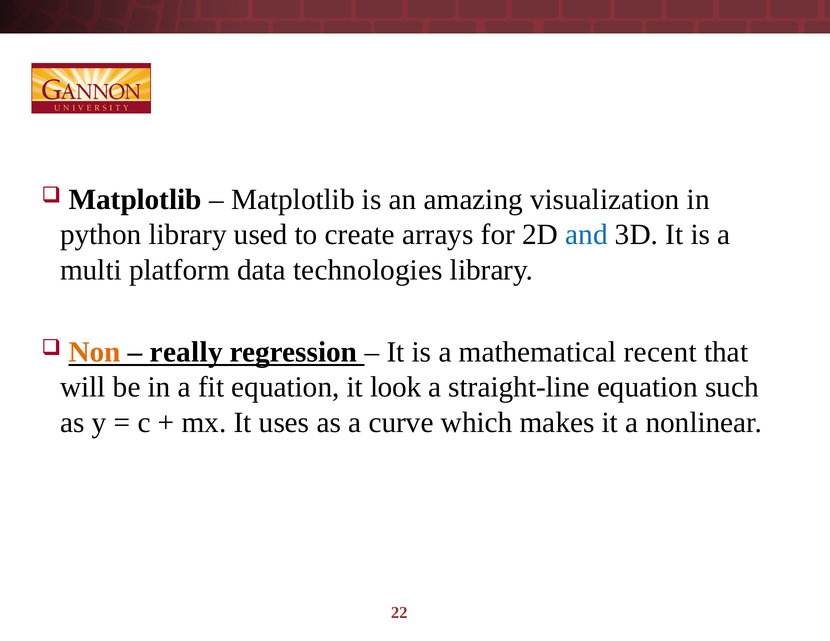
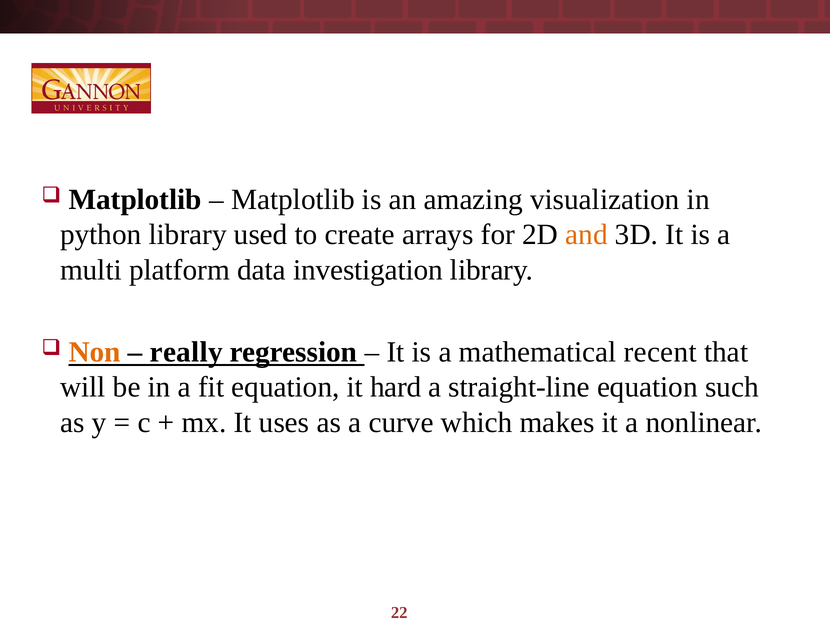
and colour: blue -> orange (587, 235)
technologies: technologies -> investigation (368, 270)
look: look -> hard (396, 387)
